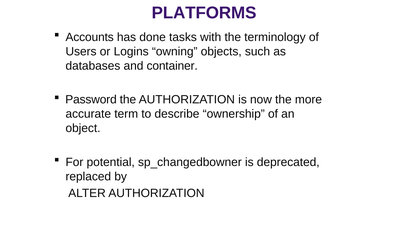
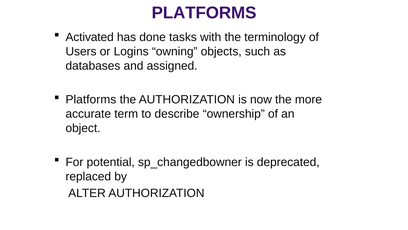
Accounts: Accounts -> Activated (90, 37)
container: container -> assigned (172, 66)
Password: Password -> Platforms (91, 99)
